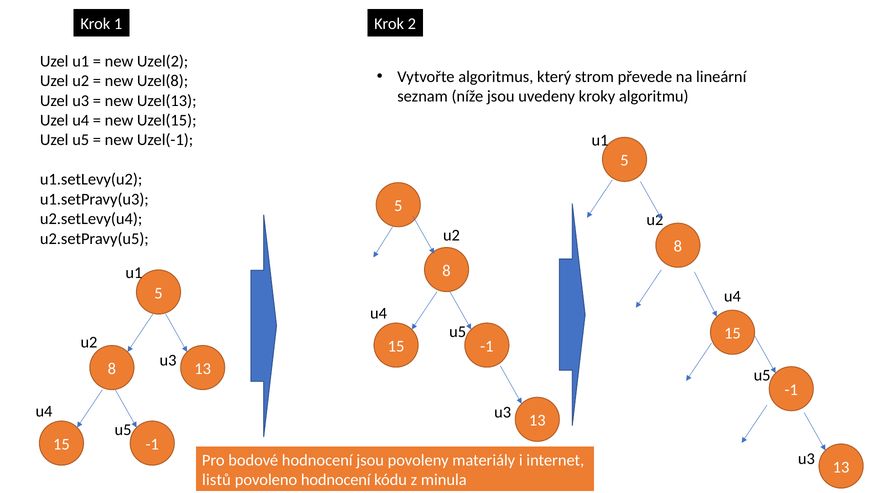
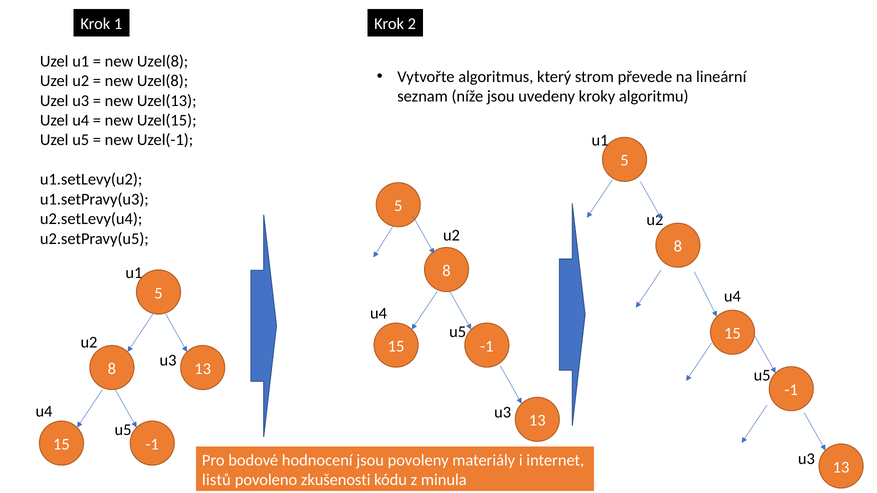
Uzel(2: Uzel(2 -> Uzel(8 (163, 61)
povoleno hodnocení: hodnocení -> zkušenosti (336, 480)
